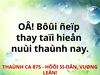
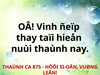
Bôûi: Bôûi -> Vinh (47, 27)
